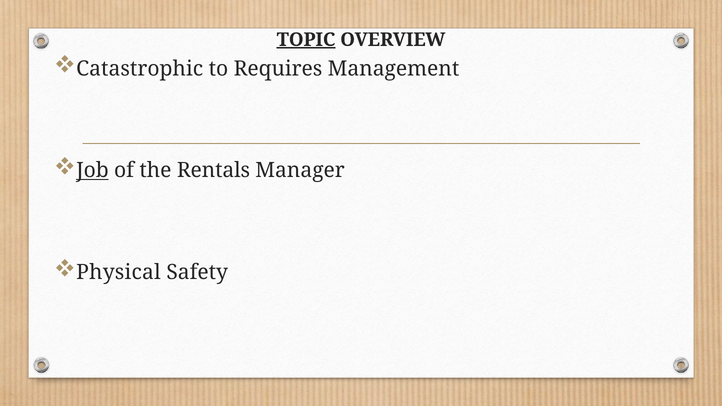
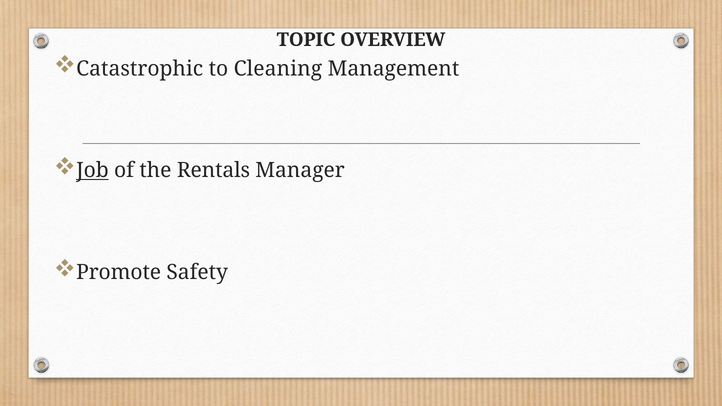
TOPIC underline: present -> none (306, 40)
Requires: Requires -> Cleaning (278, 69)
Physical: Physical -> Promote (119, 272)
